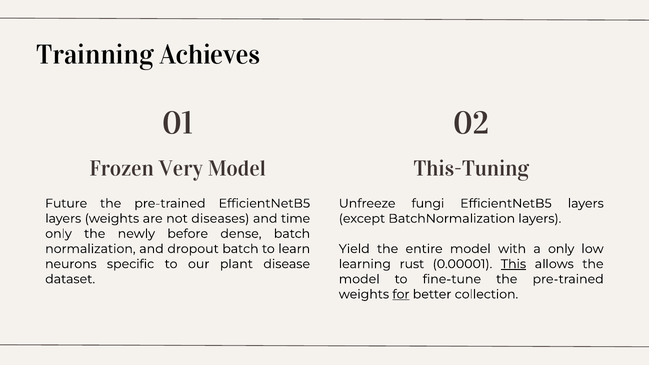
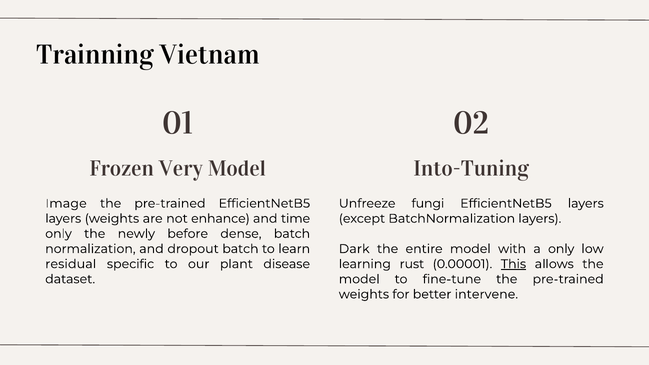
Achieves: Achieves -> Vietnam (210, 55)
This-Tuning: This-Tuning -> Into-Tuning (471, 168)
Future: Future -> Image (66, 203)
diseases: diseases -> enhance (220, 219)
Yield: Yield -> Dark (354, 249)
neurons: neurons -> residual (71, 264)
for underline: present -> none (401, 294)
collection: collection -> intervene (486, 294)
